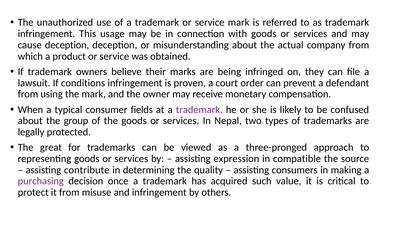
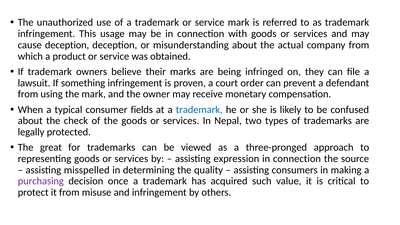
conditions: conditions -> something (83, 83)
trademark colour: purple -> blue (199, 110)
group: group -> check (76, 121)
compatible: compatible -> connection (297, 159)
contribute: contribute -> misspelled (87, 170)
